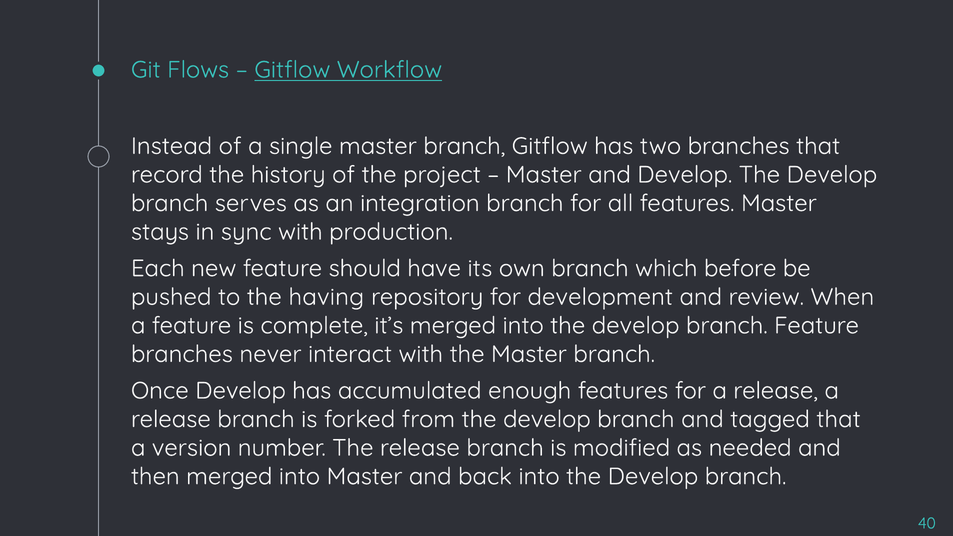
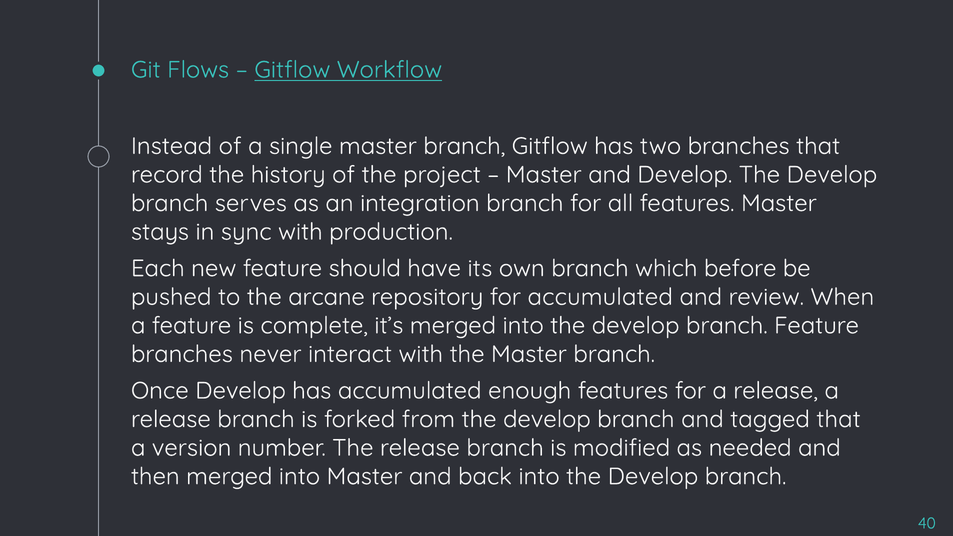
having: having -> arcane (327, 297)
for development: development -> accumulated (600, 297)
